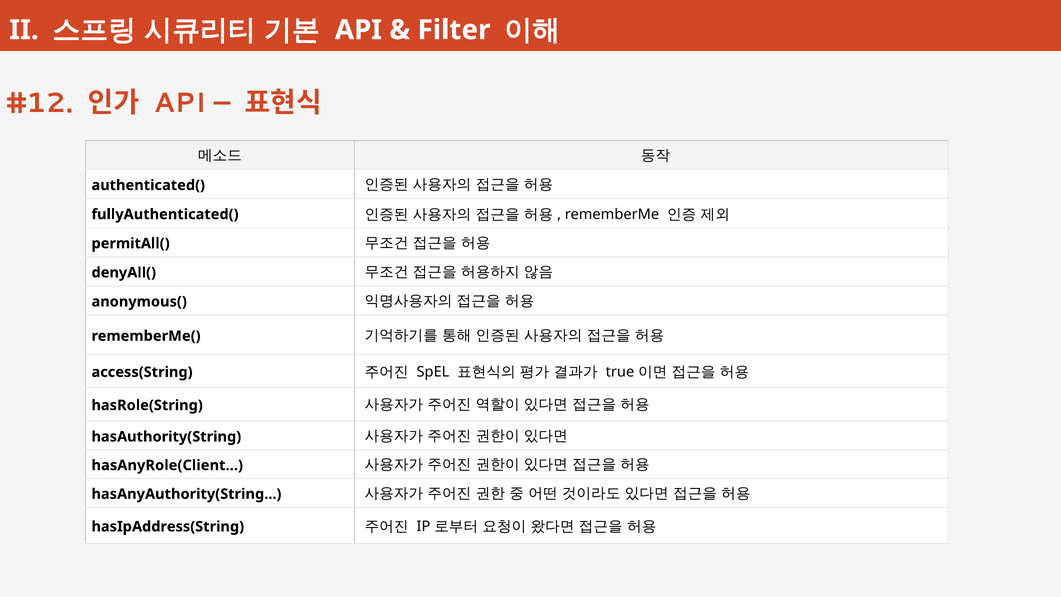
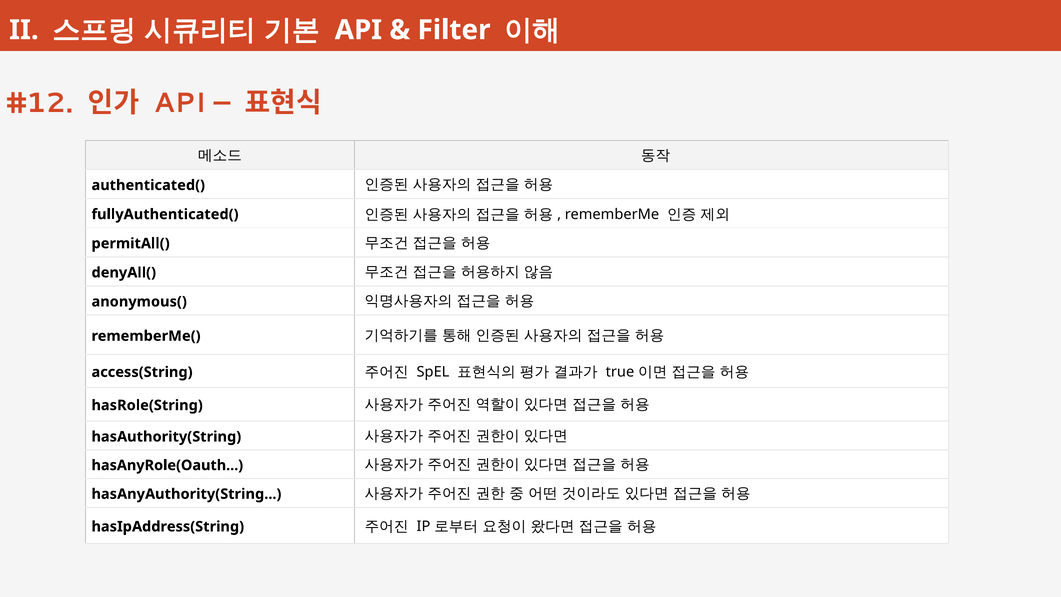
hasAnyRole(Client: hasAnyRole(Client -> hasAnyRole(Oauth (167, 465)
